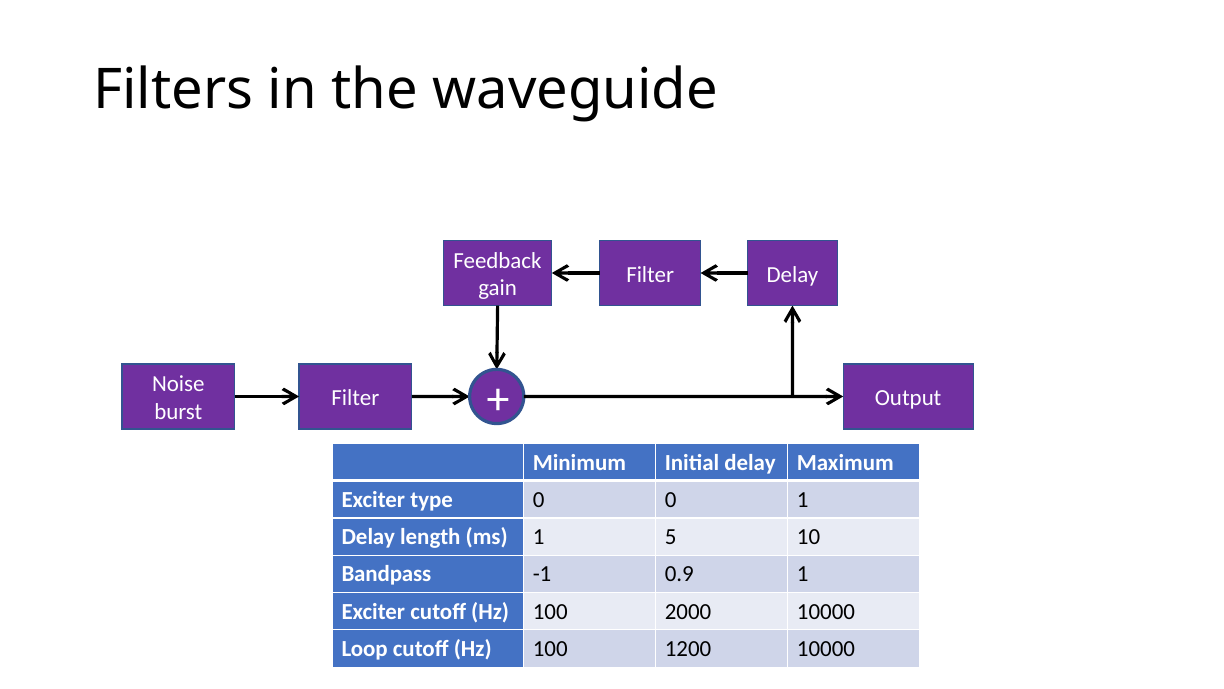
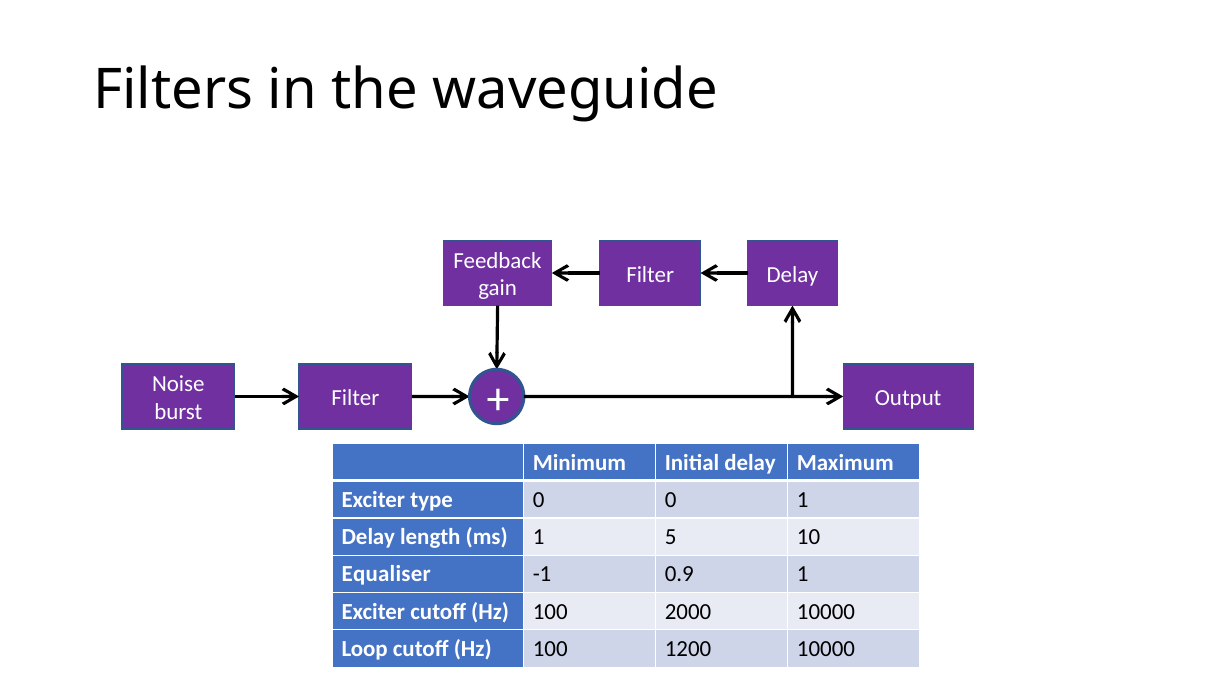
Bandpass: Bandpass -> Equaliser (386, 574)
